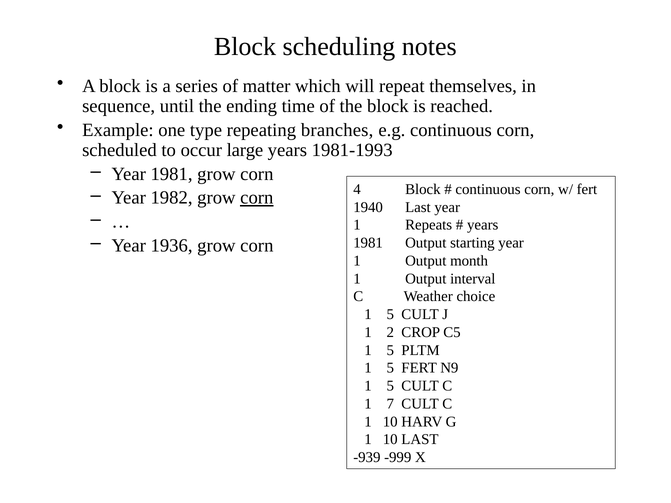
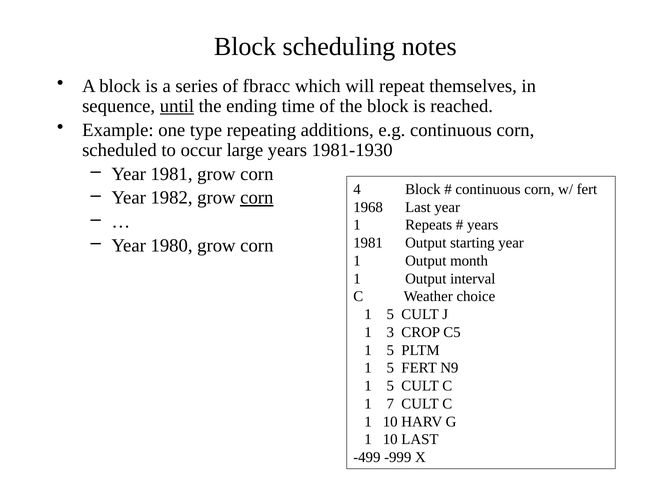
matter: matter -> fbracc (266, 86)
until underline: none -> present (177, 106)
branches: branches -> additions (337, 130)
1981-1993: 1981-1993 -> 1981-1930 (352, 150)
1940: 1940 -> 1968 (368, 207)
1936: 1936 -> 1980 (172, 246)
2: 2 -> 3 (390, 332)
-939: -939 -> -499 (367, 458)
